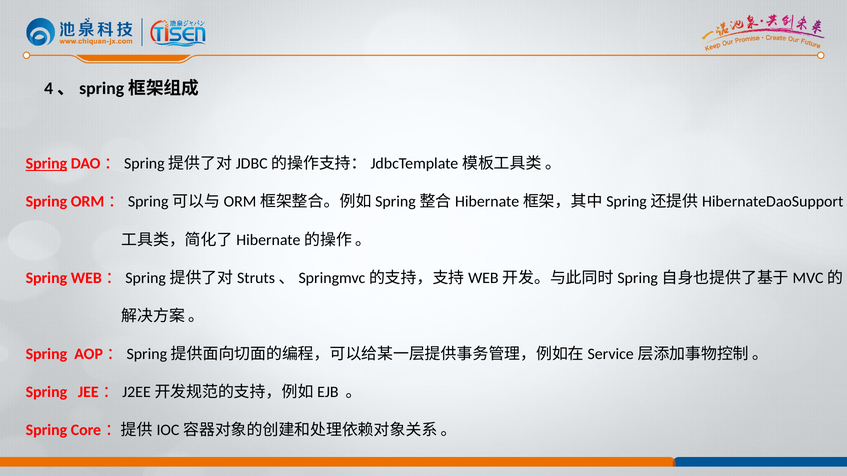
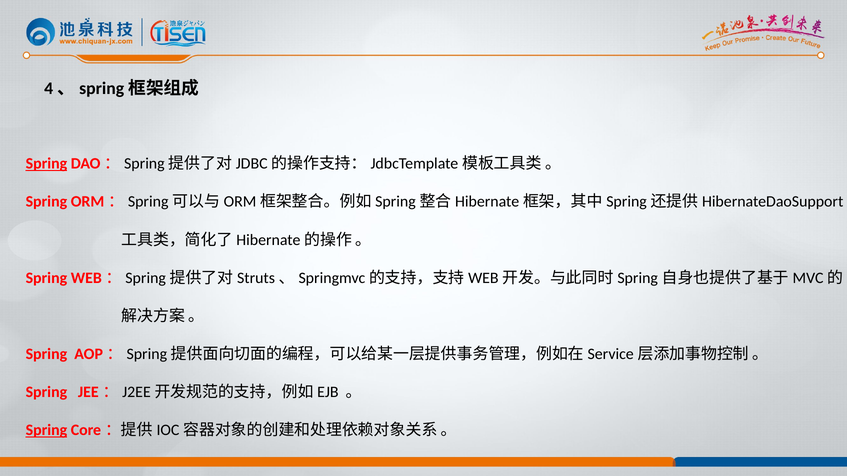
Spring underline: none -> present (46, 431)
